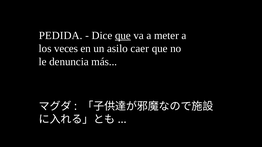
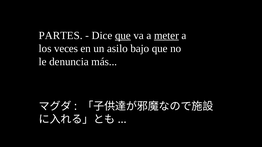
PEDIDA: PEDIDA -> PARTES (61, 36)
meter underline: none -> present (166, 36)
caer: caer -> bajo (140, 49)
